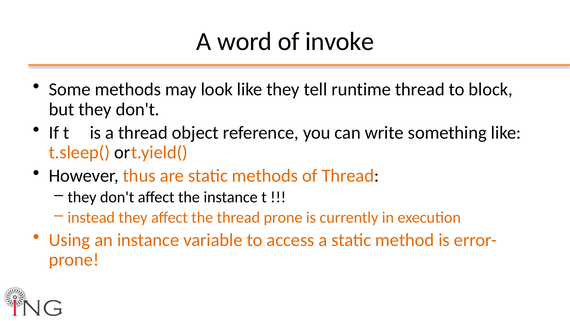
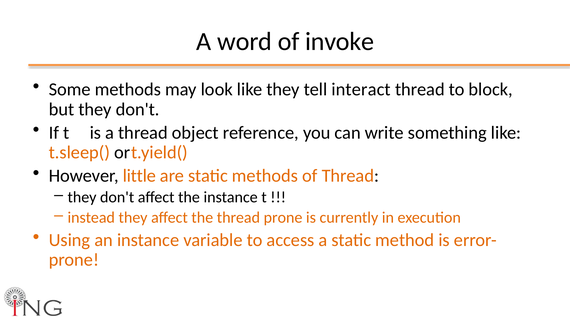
runtime: runtime -> interact (361, 89)
thus: thus -> little (139, 176)
